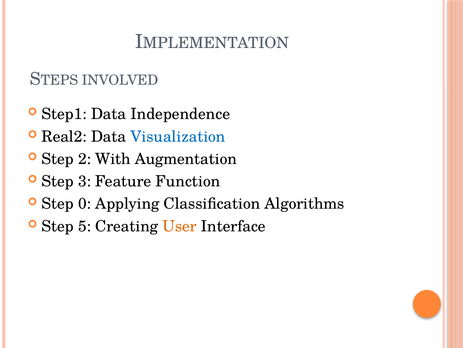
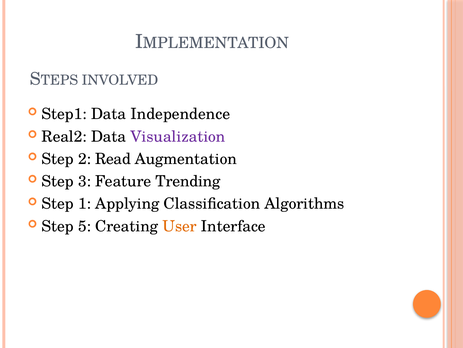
Visualization colour: blue -> purple (178, 136)
With: With -> Read (113, 159)
Function: Function -> Trending (188, 181)
0: 0 -> 1 (85, 203)
